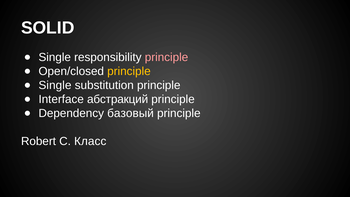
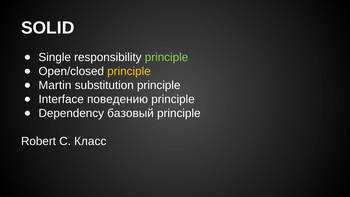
principle colour: pink -> light green (166, 57)
Single: Single -> Martin (55, 85)
абстракций: абстракций -> поведению (118, 99)
